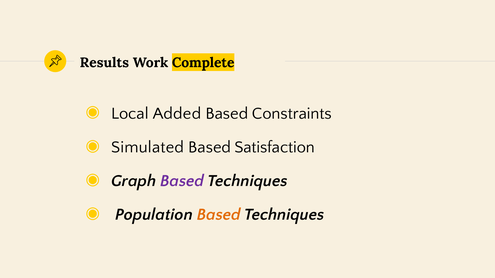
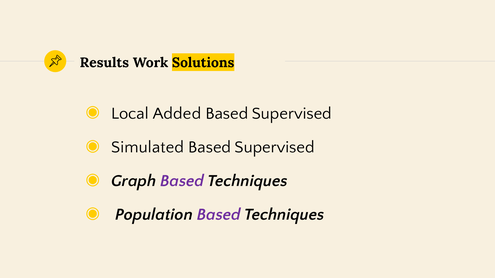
Complete: Complete -> Solutions (203, 63)
Constraints: Constraints -> Supervised (292, 113)
Satisfaction: Satisfaction -> Supervised (275, 147)
Based colour: orange -> purple (219, 215)
